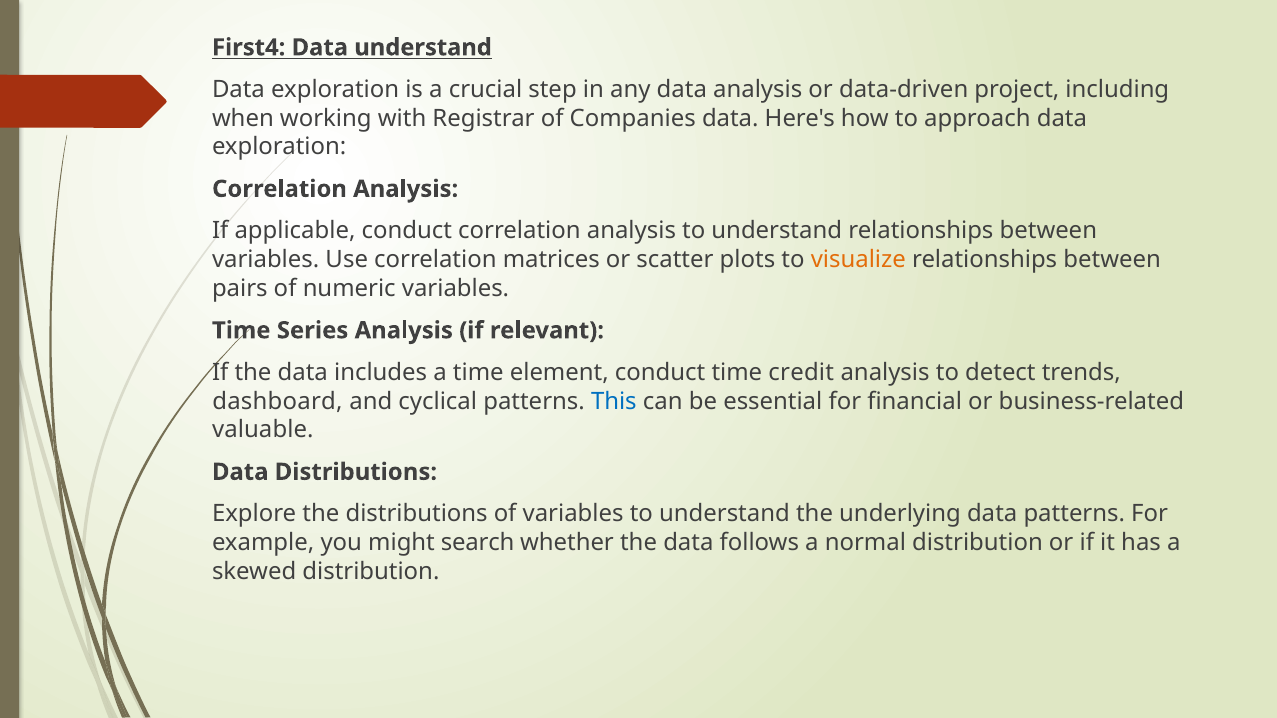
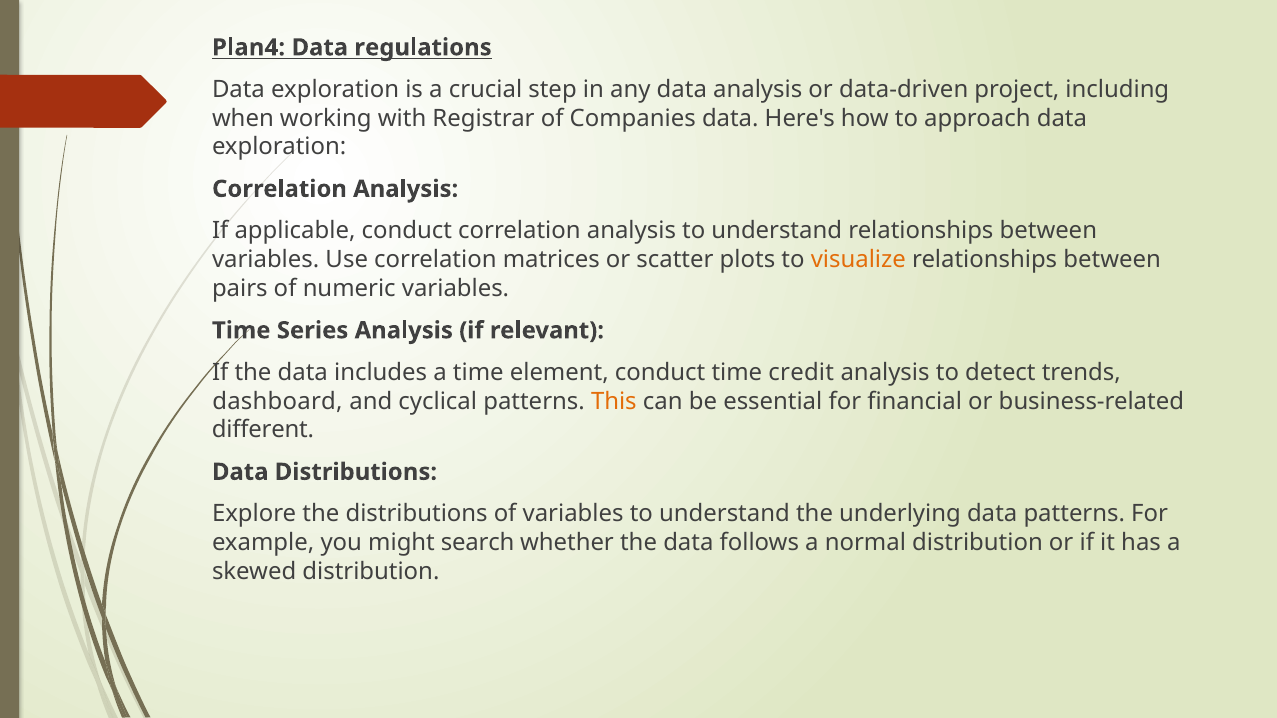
First4: First4 -> Plan4 (249, 47)
Data understand: understand -> regulations (423, 47)
This colour: blue -> orange (614, 401)
valuable: valuable -> different (263, 430)
